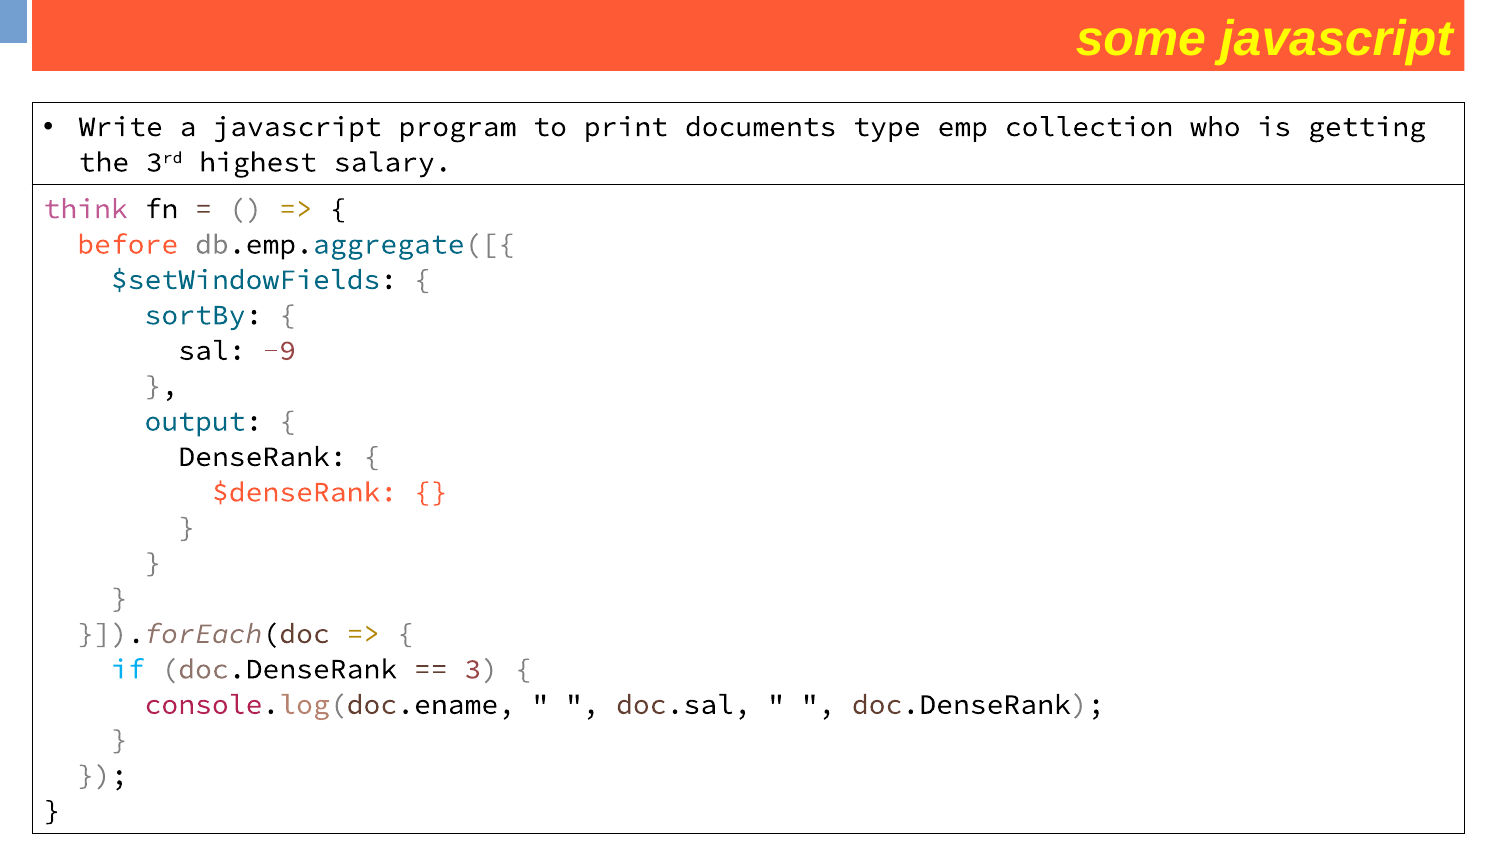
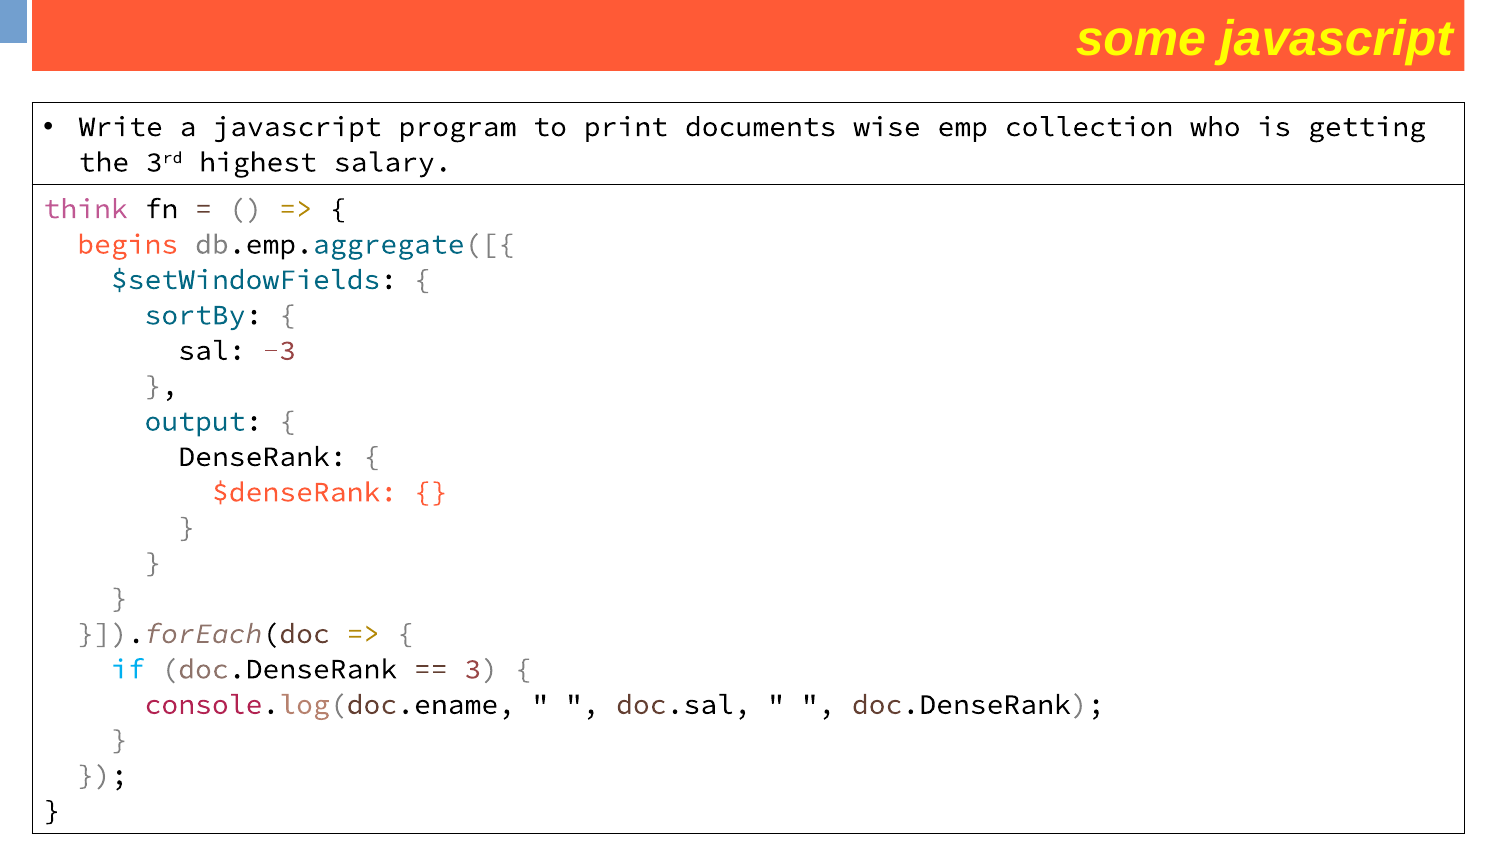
type: type -> wise (887, 127)
before: before -> begins (128, 244)
-9: -9 -> -3 (279, 351)
